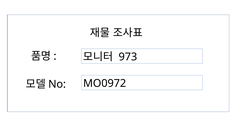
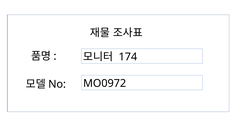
973: 973 -> 174 (128, 57)
